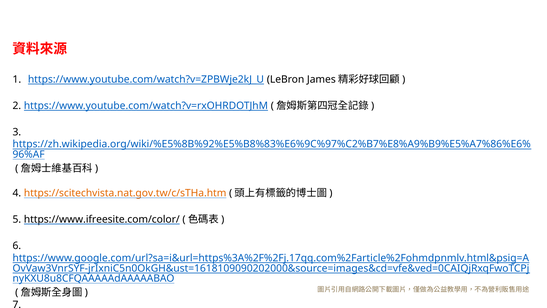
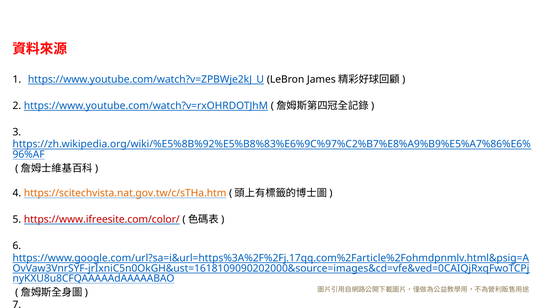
https://www.ifreesite.com/color/ colour: black -> red (102, 219)
